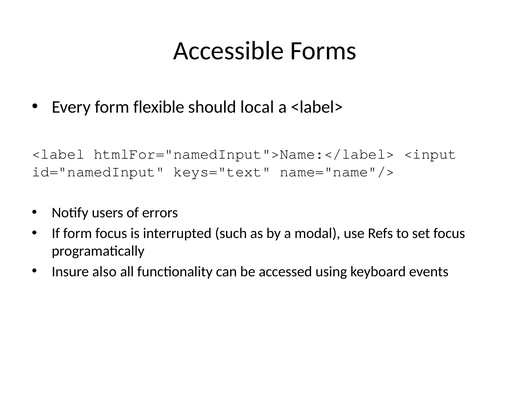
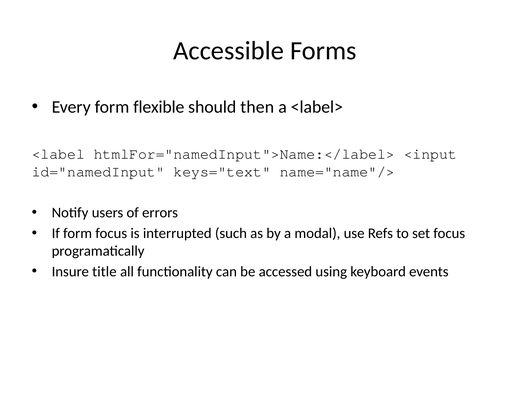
local: local -> then (257, 107)
also: also -> title (104, 272)
